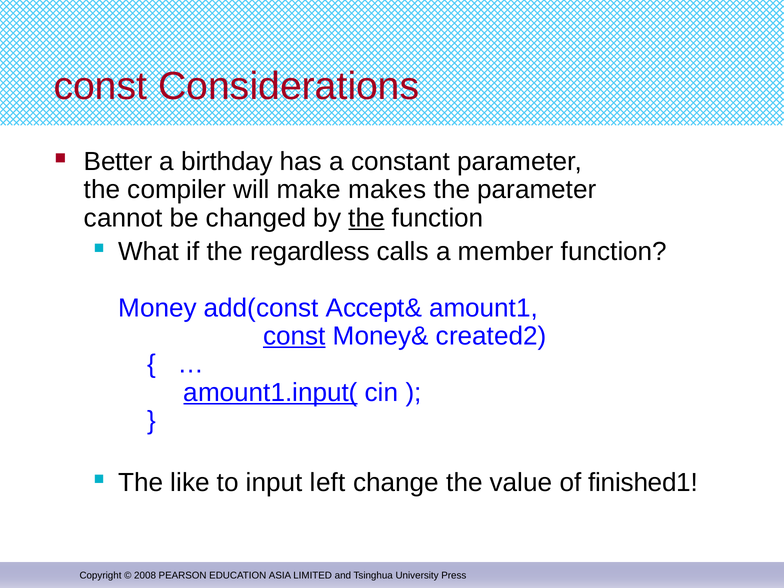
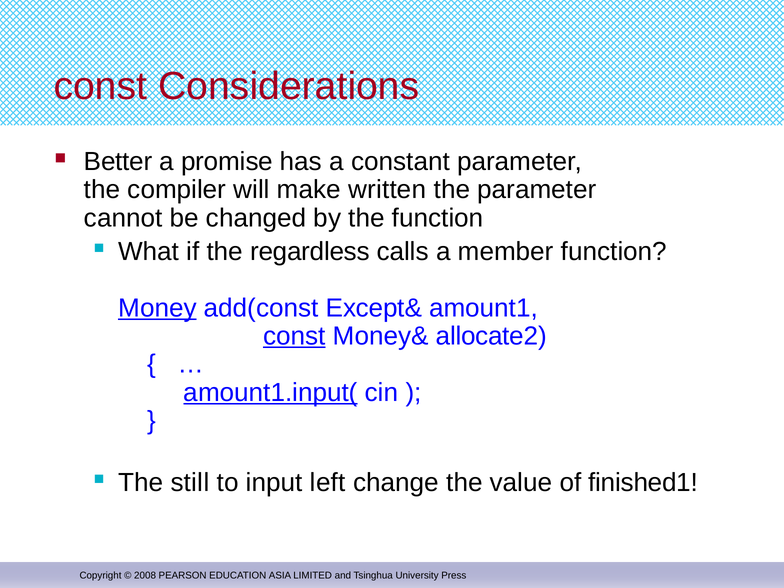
birthday: birthday -> promise (227, 162)
makes: makes -> written (387, 190)
the underline: present -> none (366, 218)
Money underline: none -> present (157, 308)
Accept&: Accept& -> Except& (374, 308)
created2: created2 -> allocate2 (491, 336)
like: like -> still (190, 482)
